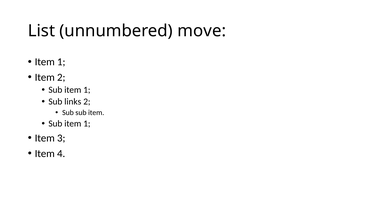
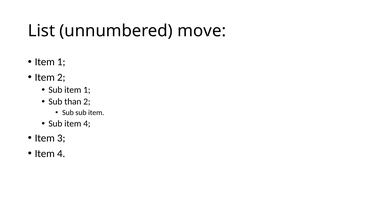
links: links -> than (73, 102)
1: 1 -> 4 (87, 124)
